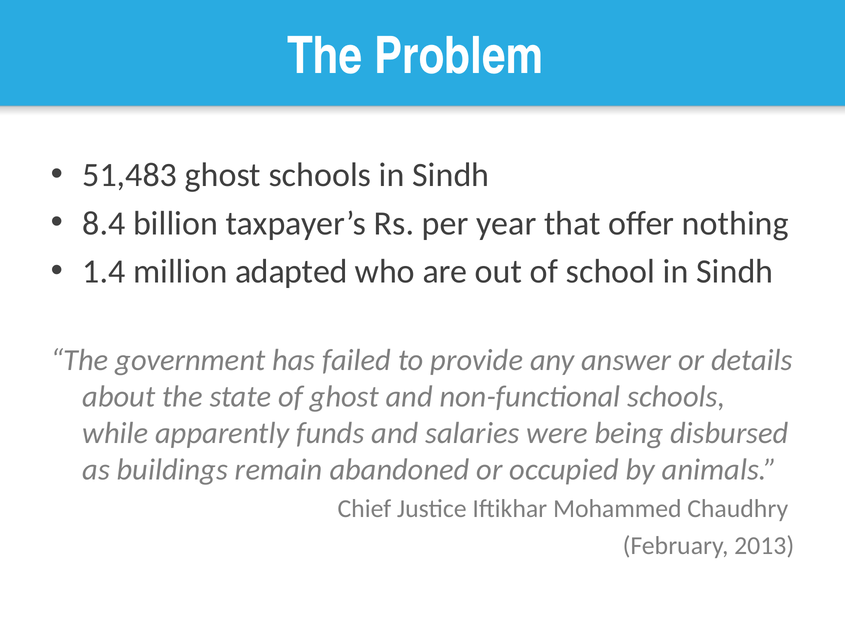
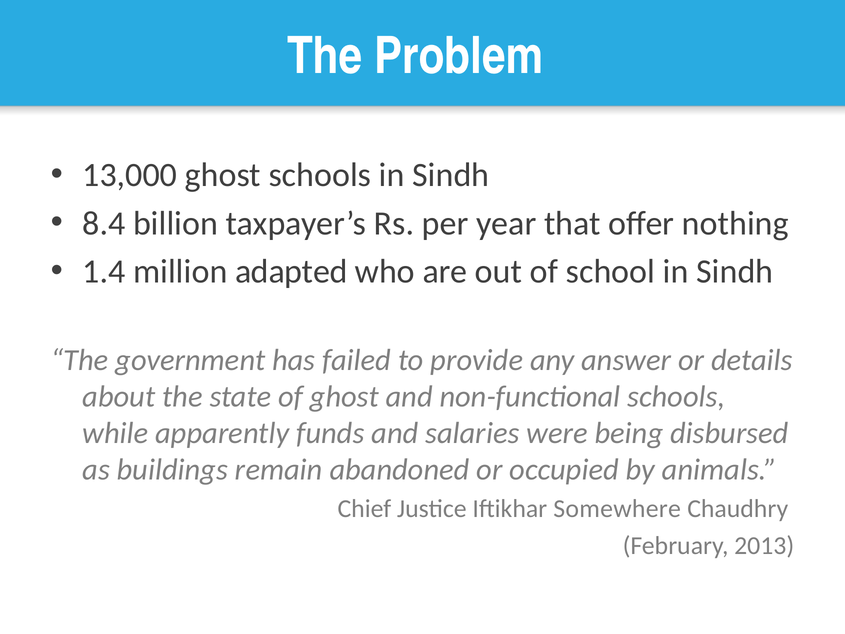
51,483: 51,483 -> 13,000 (130, 175)
Mohammed: Mohammed -> Somewhere (617, 509)
